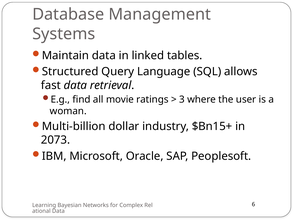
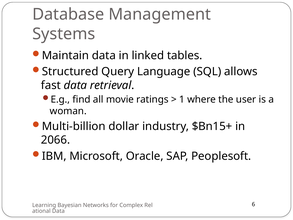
3: 3 -> 1 (182, 99)
2073: 2073 -> 2066 (56, 140)
